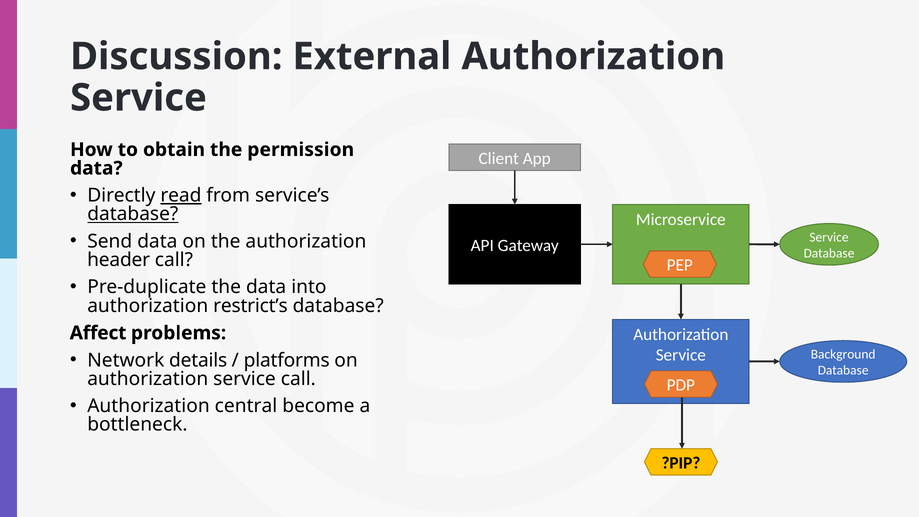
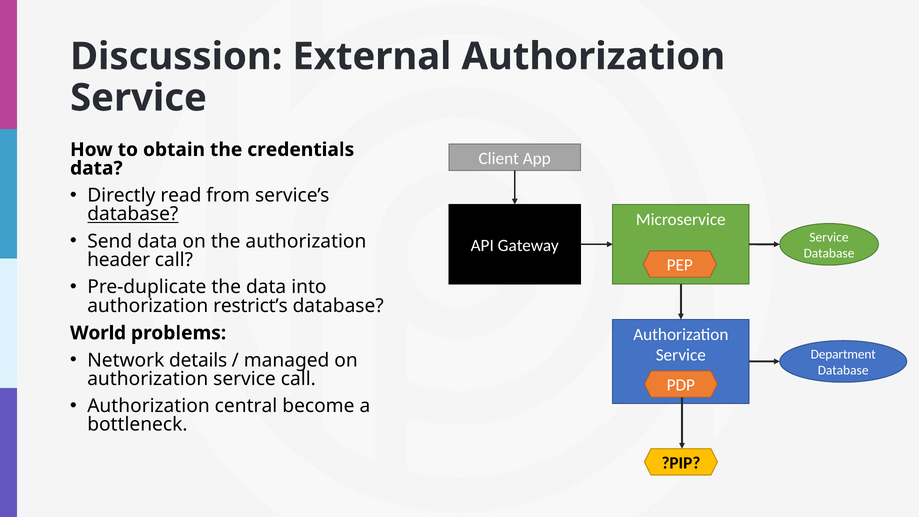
permission: permission -> credentials (301, 150)
read underline: present -> none (181, 195)
Affect: Affect -> World (98, 333)
Background: Background -> Department (843, 354)
platforms: platforms -> managed (287, 360)
